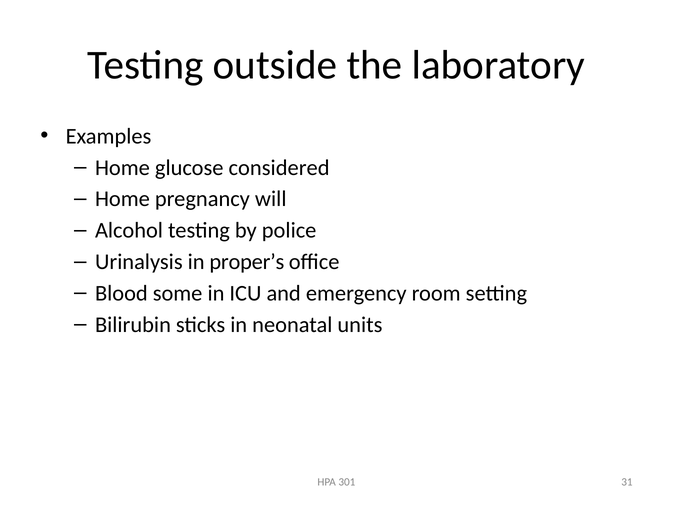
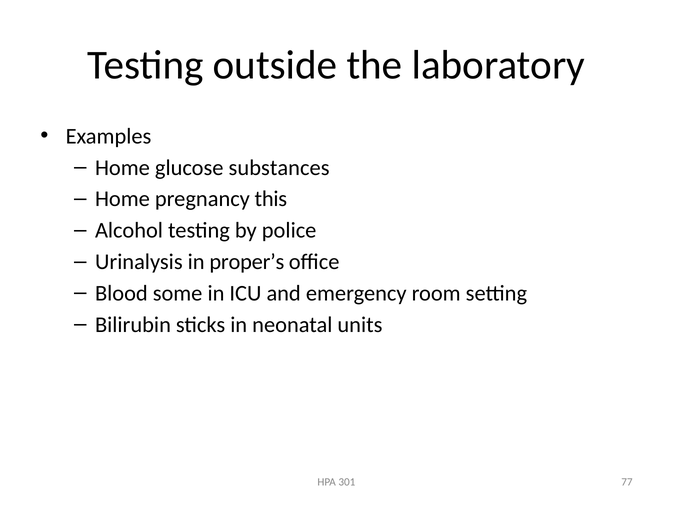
considered: considered -> substances (279, 168)
will: will -> this (271, 199)
31: 31 -> 77 (627, 482)
